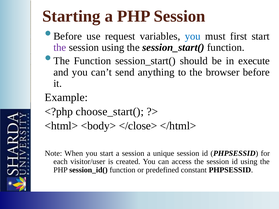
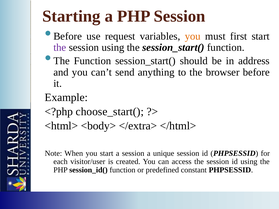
you colour: blue -> orange (193, 36)
execute: execute -> address (254, 61)
</close>: </close> -> </extra> (138, 126)
